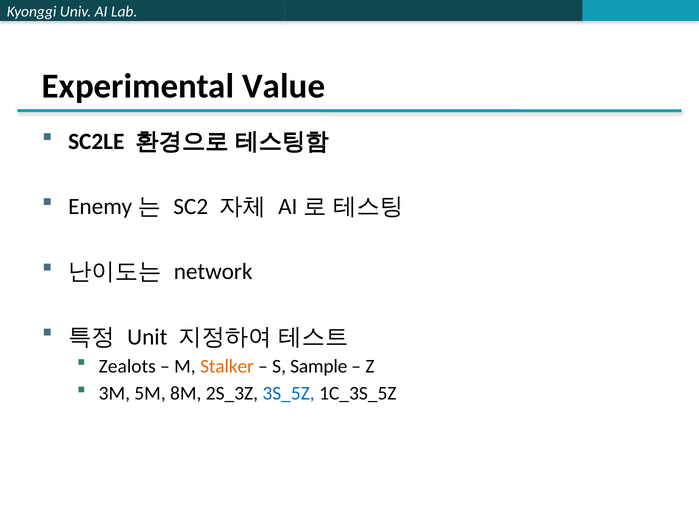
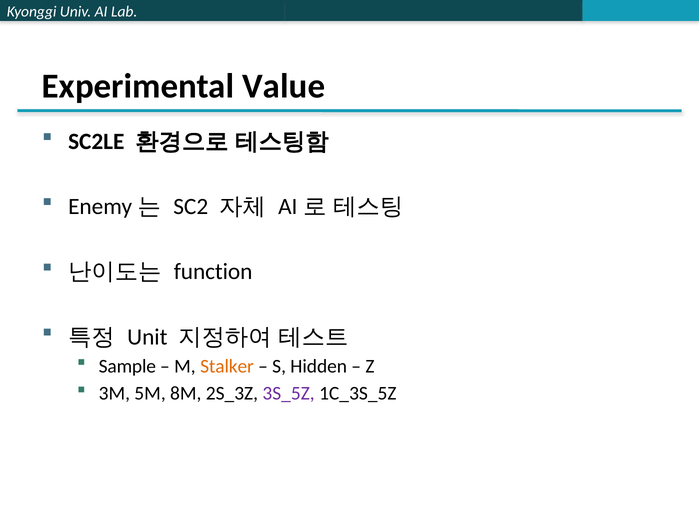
network: network -> function (213, 272)
Zealots: Zealots -> Sample (127, 366)
Sample: Sample -> Hidden (319, 366)
3S_5Z colour: blue -> purple (289, 394)
